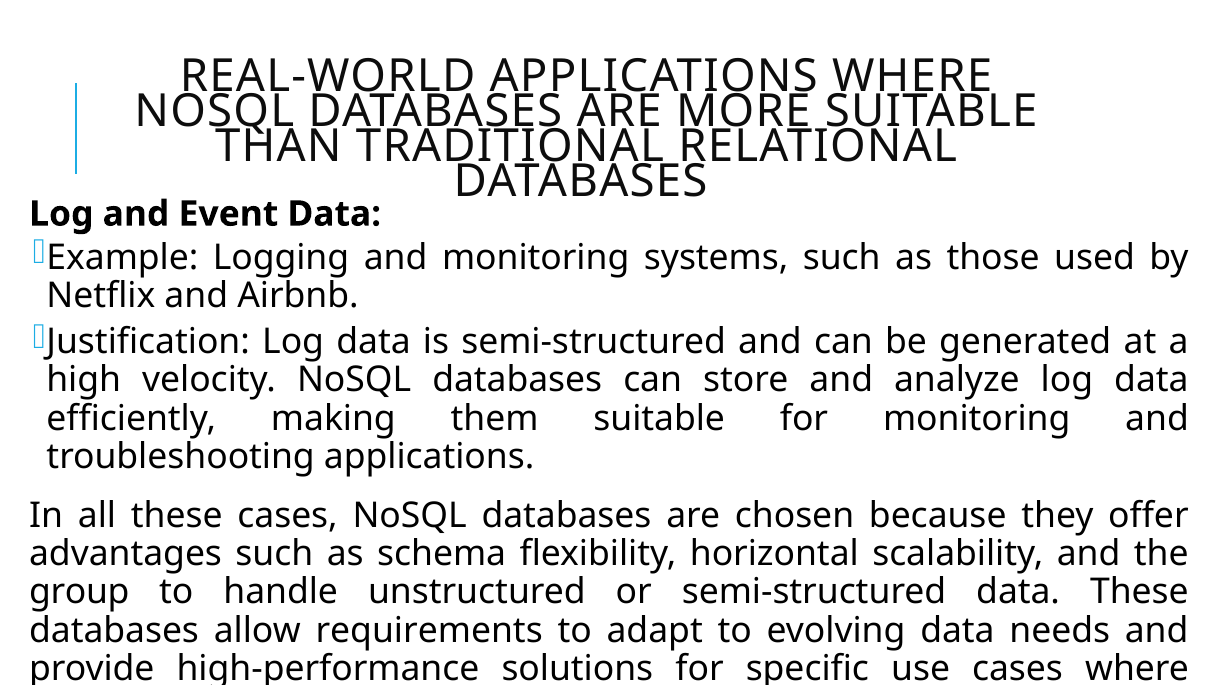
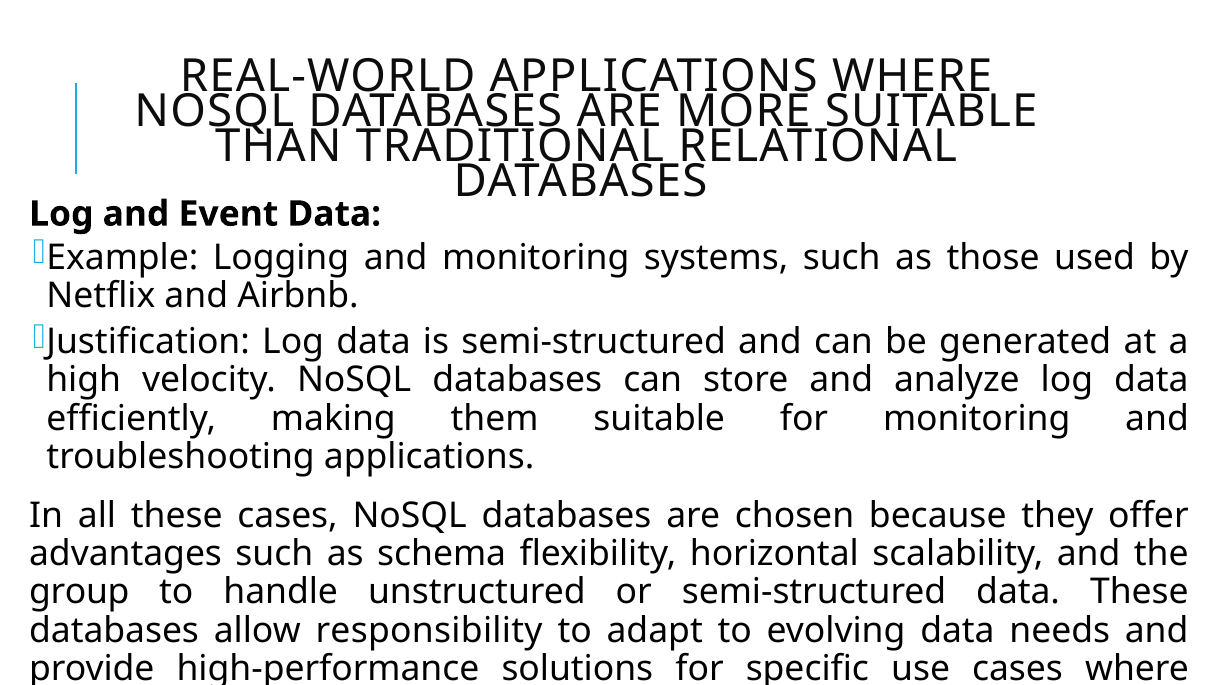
requirements: requirements -> responsibility (429, 630)
